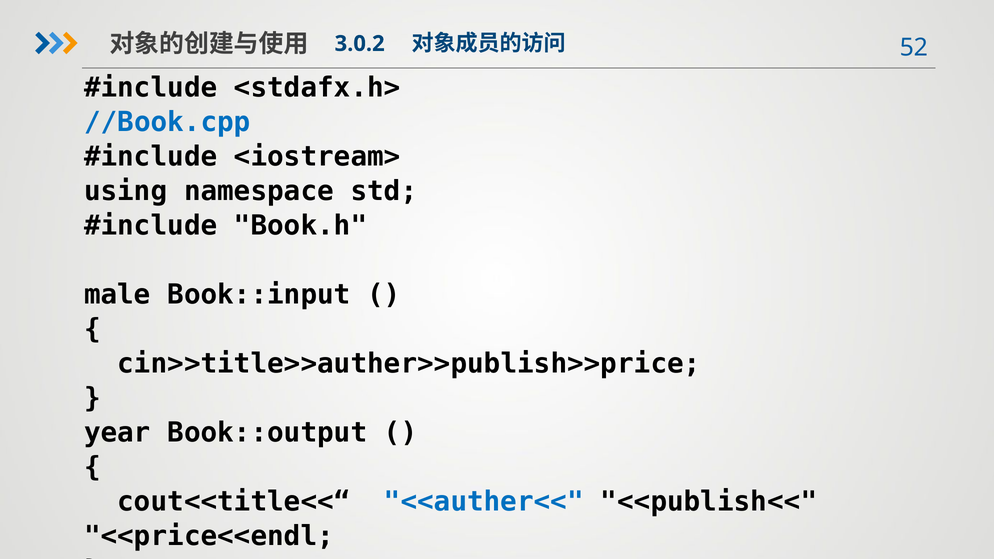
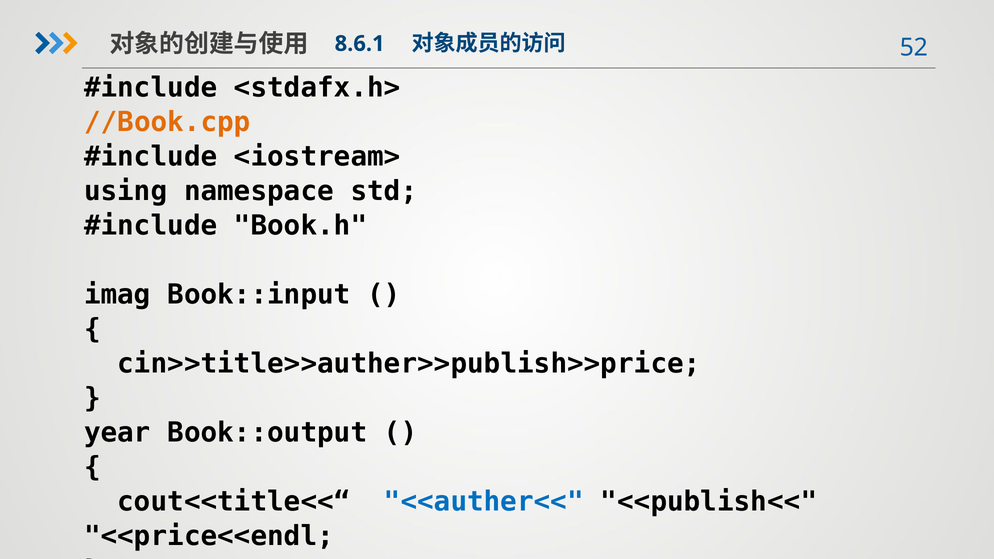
3.0.2: 3.0.2 -> 8.6.1 (360, 44)
//Book.cpp colour: blue -> orange (167, 122)
male: male -> imag (117, 295)
